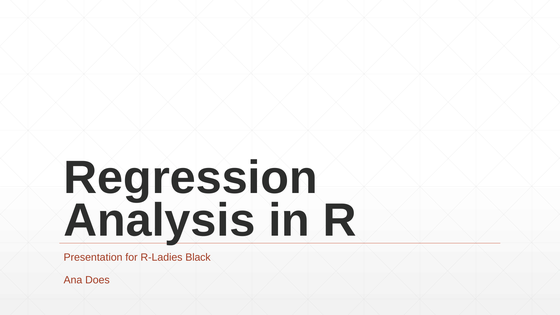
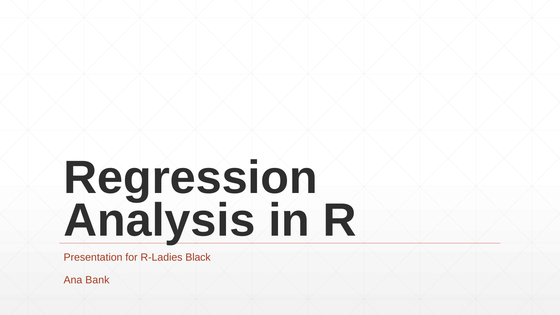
Does: Does -> Bank (97, 280)
